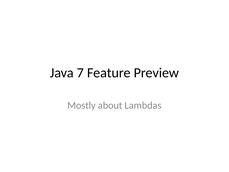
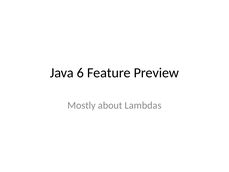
7: 7 -> 6 (80, 73)
